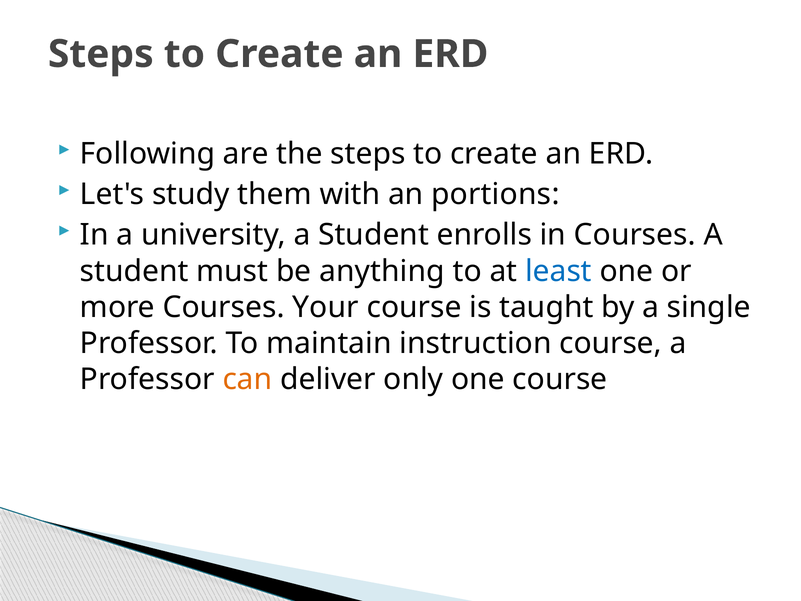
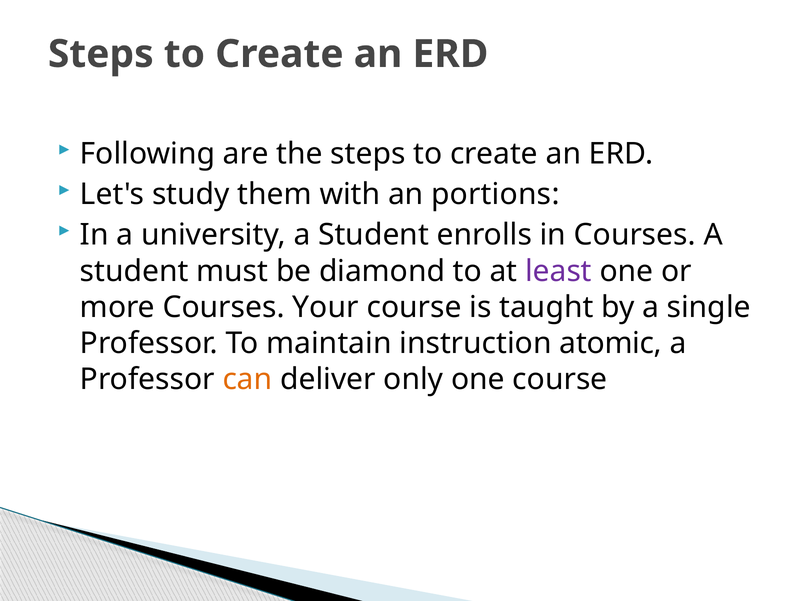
anything: anything -> diamond (382, 271)
least colour: blue -> purple (558, 271)
instruction course: course -> atomic (611, 343)
